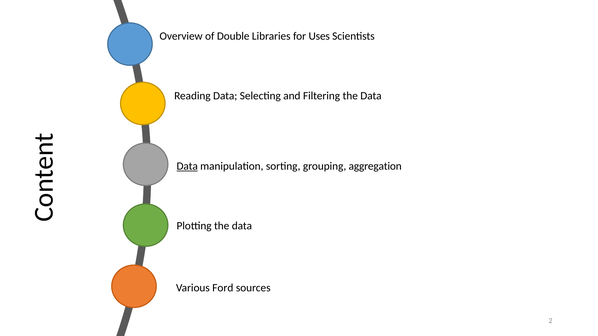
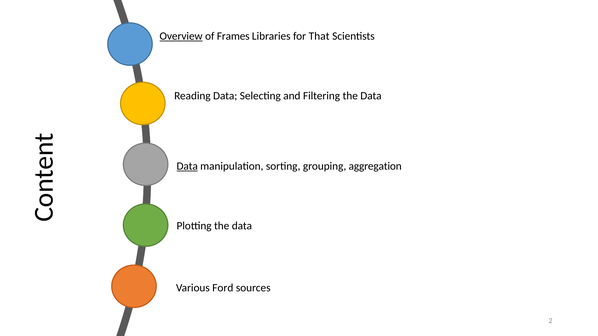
Overview underline: none -> present (181, 36)
Double: Double -> Frames (233, 36)
Uses: Uses -> That (319, 36)
